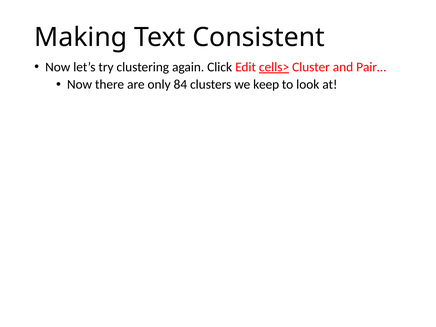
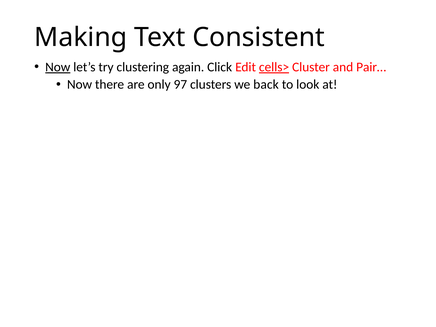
Now underline: none -> present (58, 67)
84: 84 -> 97 (180, 84)
keep: keep -> back (266, 84)
